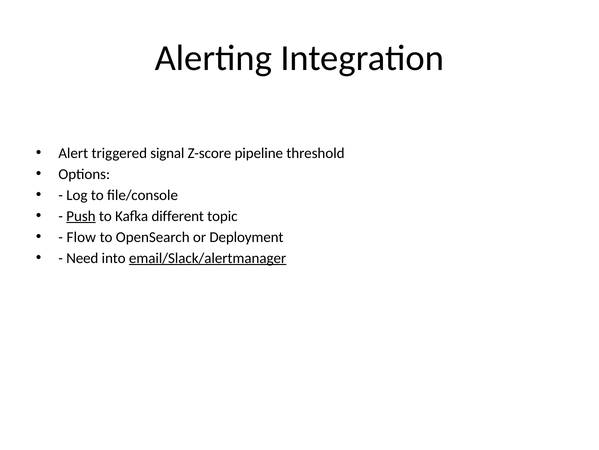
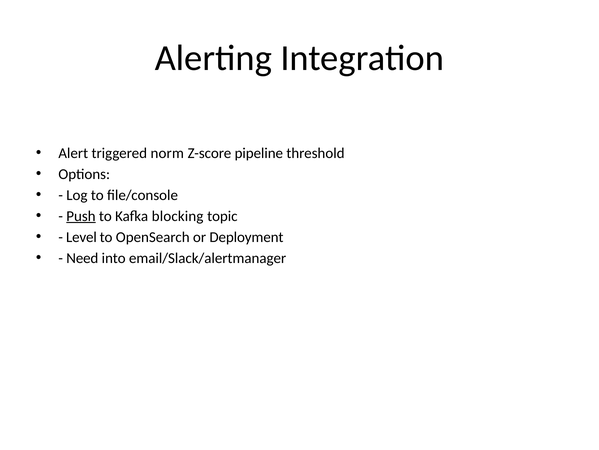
signal: signal -> norm (167, 153)
different: different -> blocking (178, 216)
Flow: Flow -> Level (81, 237)
email/Slack/alertmanager underline: present -> none (208, 258)
